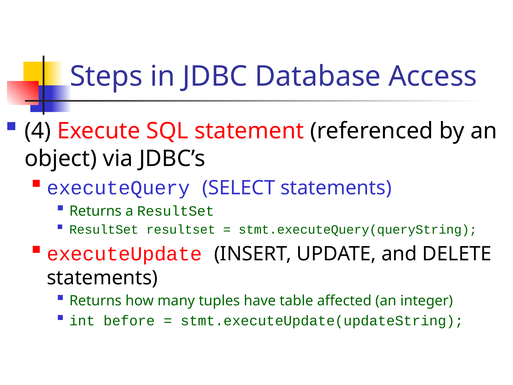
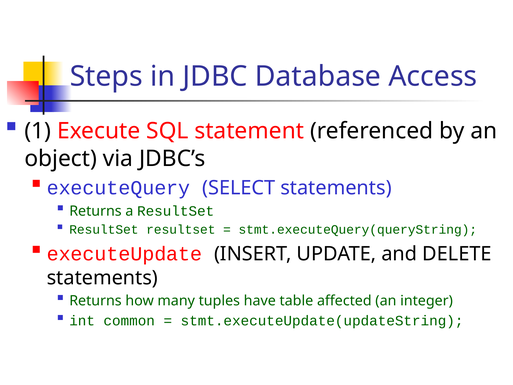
4: 4 -> 1 (38, 131)
before: before -> common (129, 321)
